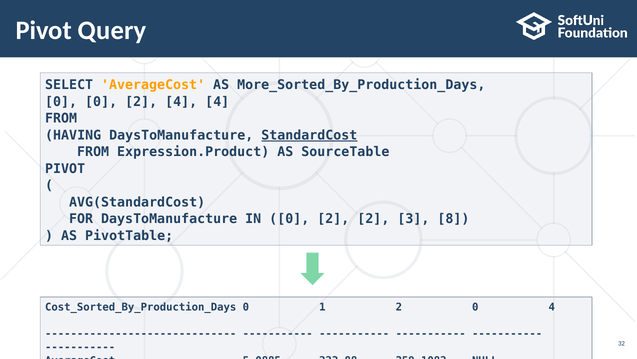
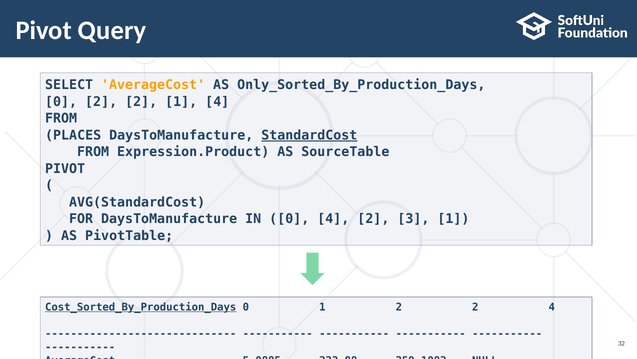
More_Sorted_By_Production_Days: More_Sorted_By_Production_Days -> Only_Sorted_By_Production_Days (361, 85)
0 0: 0 -> 2 (101, 102)
2 4: 4 -> 1 (181, 102)
HAVING: HAVING -> PLACES (73, 135)
IN 0 2: 2 -> 4 (333, 219)
3 8: 8 -> 1 (453, 219)
Cost_Sorted_By_Production_Days underline: none -> present (141, 306)
1 2 0: 0 -> 2 (475, 306)
